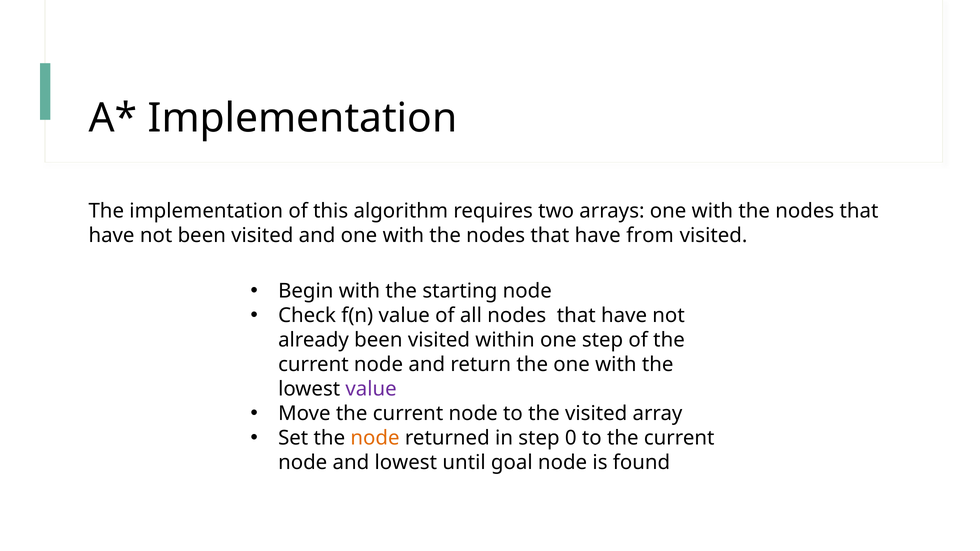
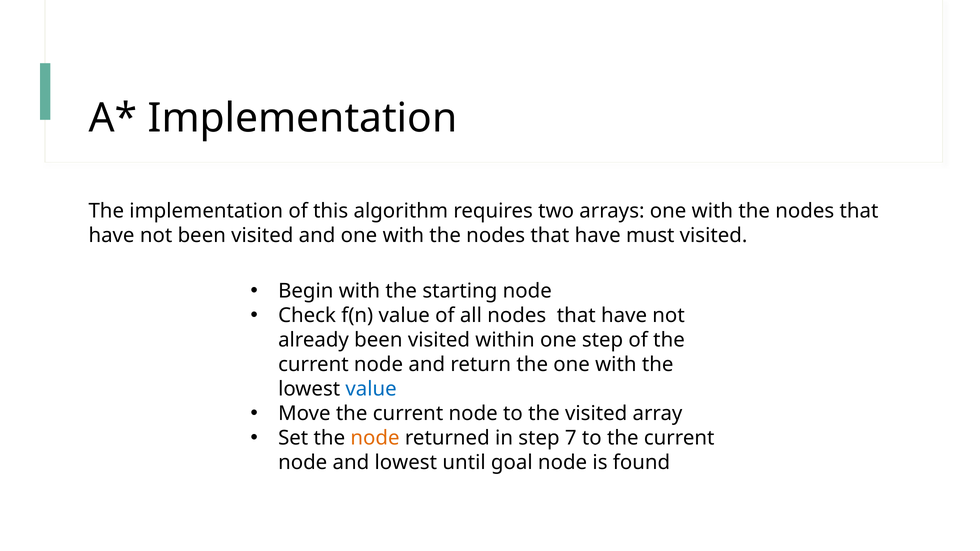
from: from -> must (650, 236)
value colour: purple -> blue (371, 389)
0: 0 -> 7 (571, 438)
